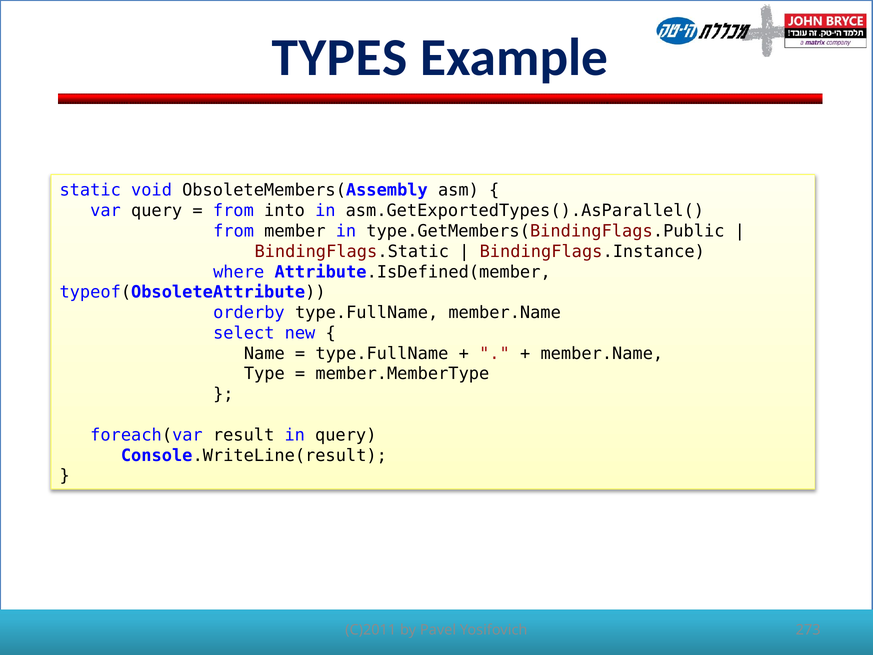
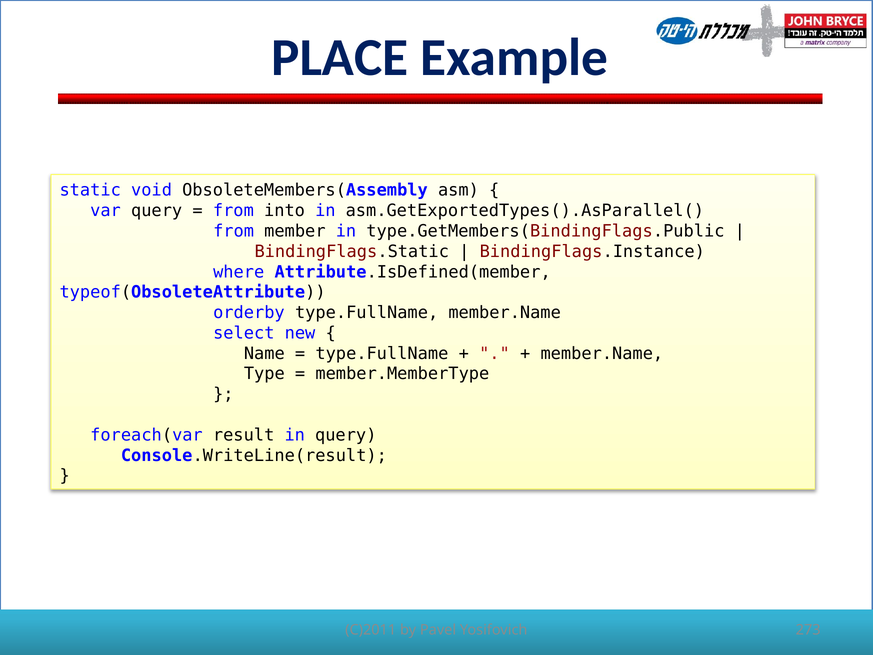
TYPES: TYPES -> PLACE (340, 58)
